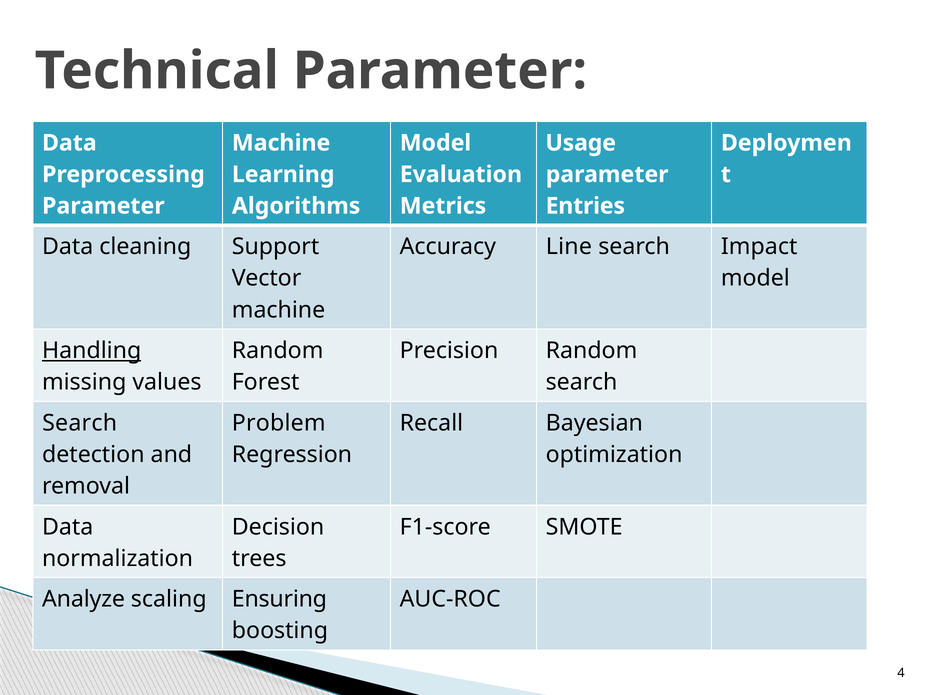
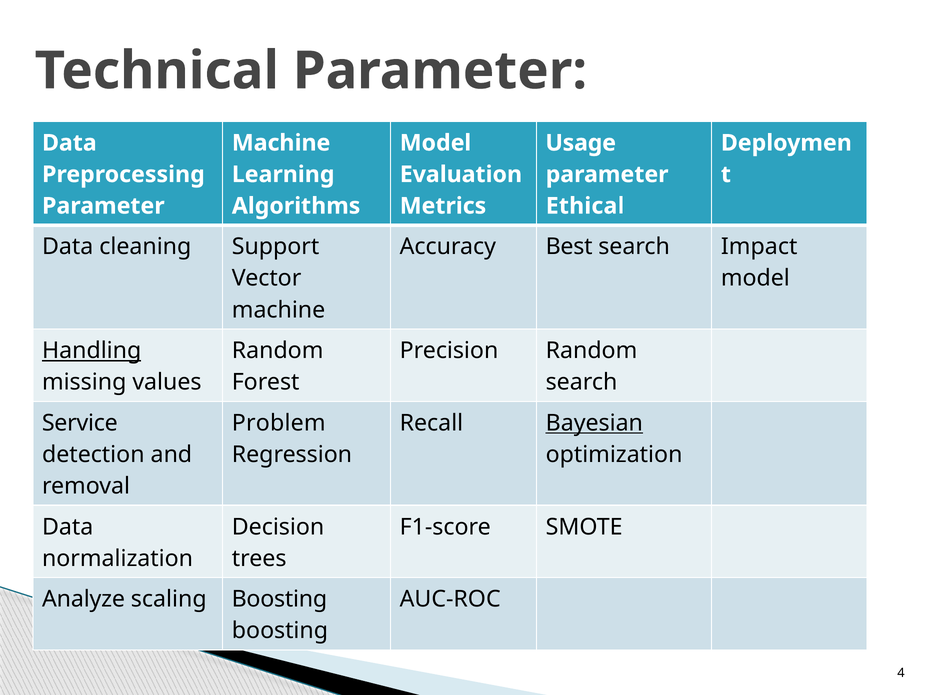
Entries: Entries -> Ethical (585, 206)
Line: Line -> Best (569, 247)
Search: Search -> Service (80, 423)
Bayesian underline: none -> present (594, 423)
scaling Ensuring: Ensuring -> Boosting (279, 599)
